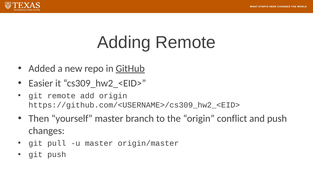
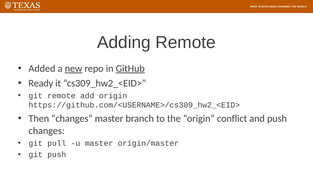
new underline: none -> present (74, 69)
Easier: Easier -> Ready (41, 83)
Then yourself: yourself -> changes (72, 119)
